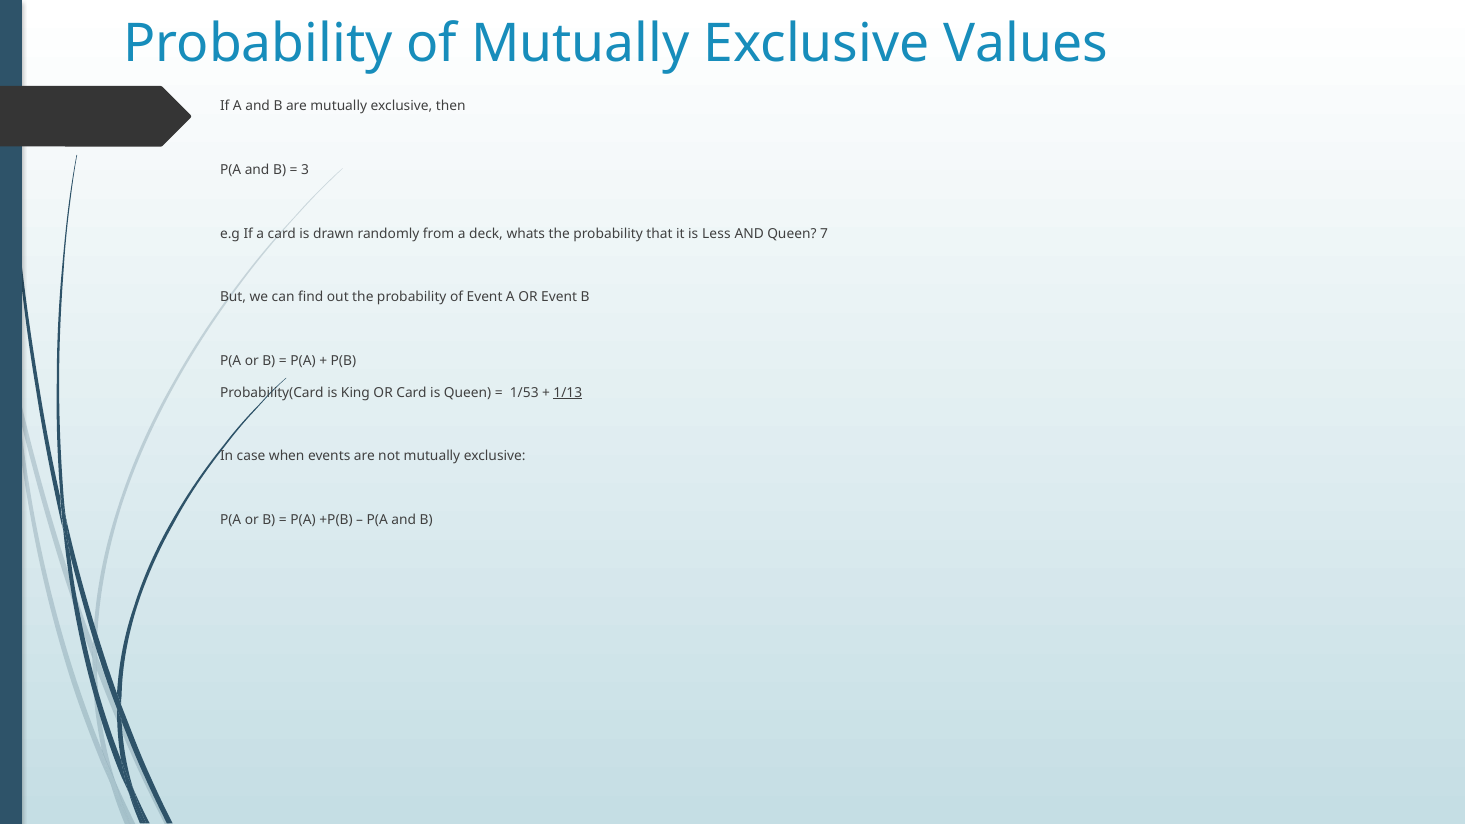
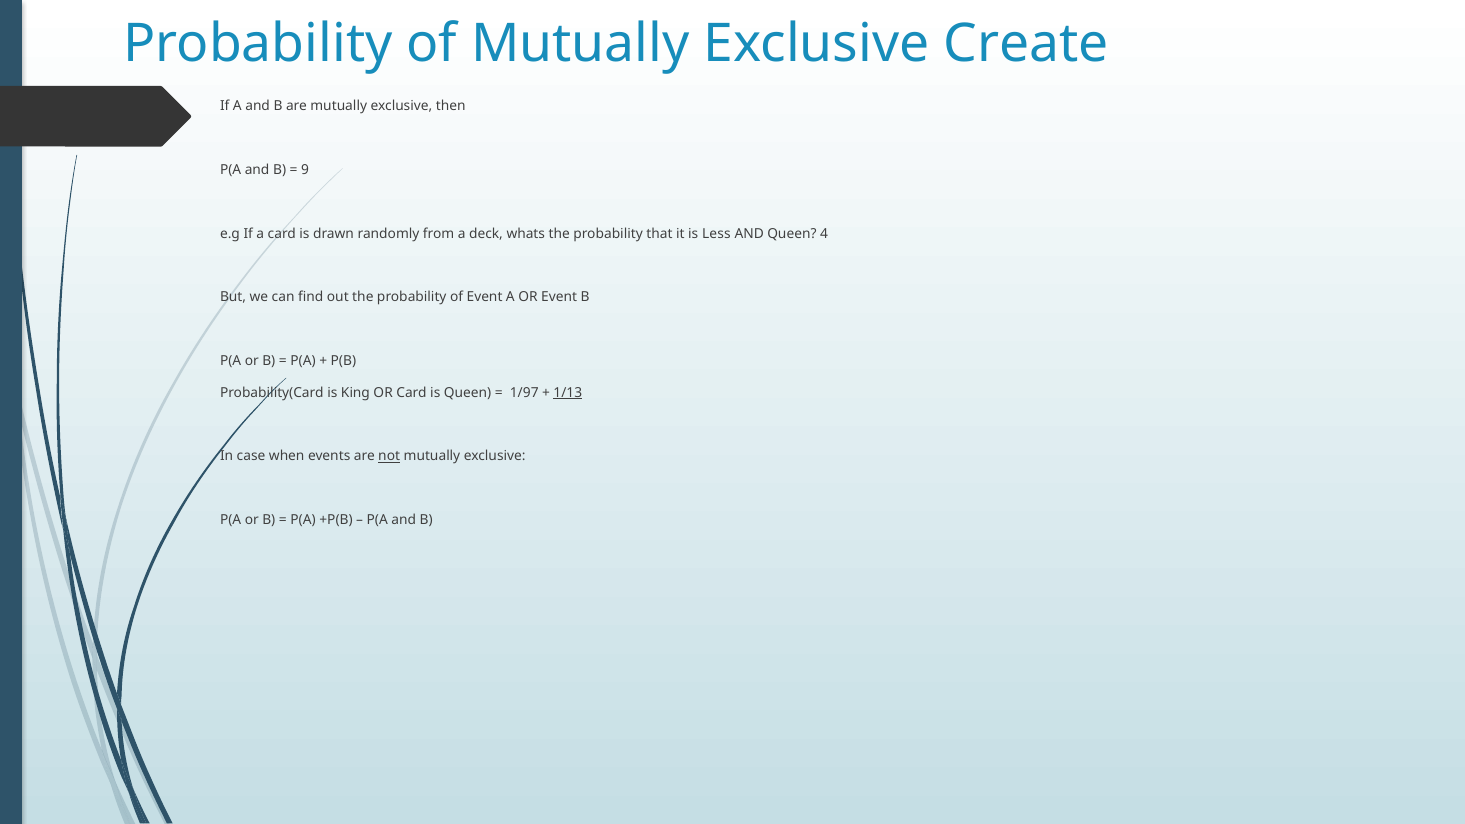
Values: Values -> Create (1026, 44)
3: 3 -> 9 (305, 170)
7: 7 -> 4 (824, 234)
1/53: 1/53 -> 1/97 (524, 393)
not underline: none -> present (389, 456)
